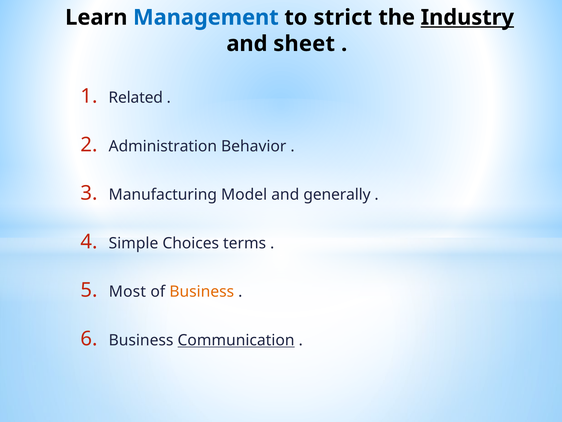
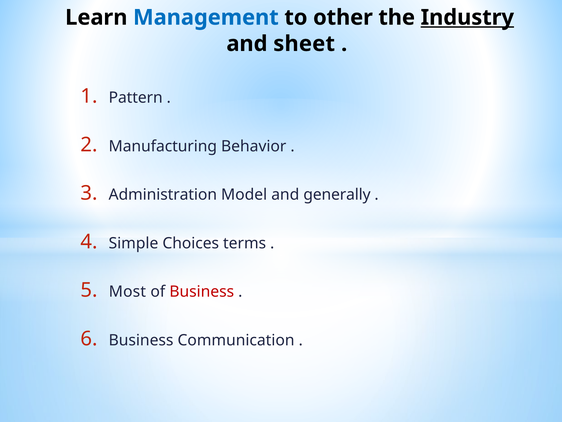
strict: strict -> other (343, 17)
Related: Related -> Pattern (136, 98)
Administration: Administration -> Manufacturing (163, 146)
Manufacturing: Manufacturing -> Administration (163, 195)
Business colour: orange -> red (202, 291)
Communication underline: present -> none (236, 340)
